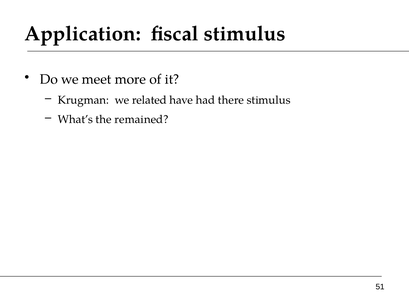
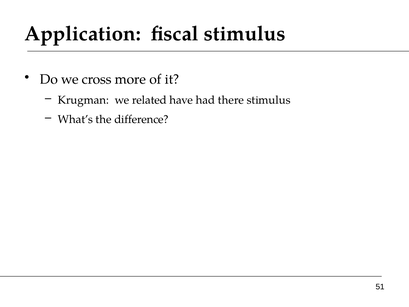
meet: meet -> cross (97, 79)
remained: remained -> difference (142, 119)
